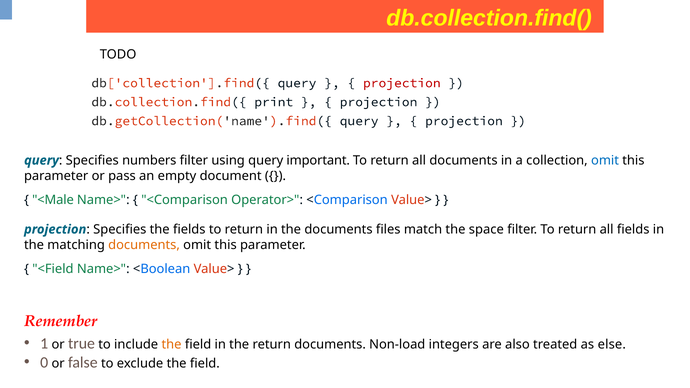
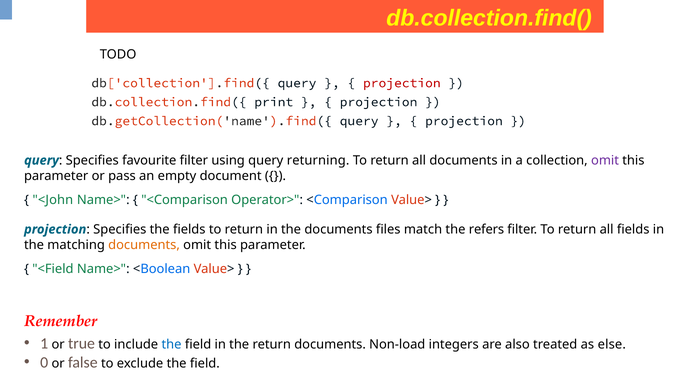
numbers: numbers -> favourite (149, 160)
important: important -> returning (318, 160)
omit colour: blue -> purple (605, 160)
<Male: <Male -> <John (53, 200)
space: space -> refers (486, 229)
the colour: orange -> blue (172, 345)
